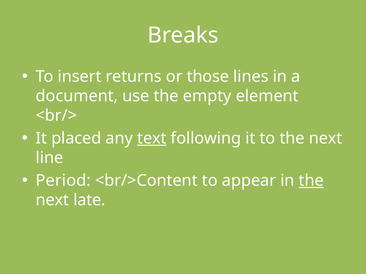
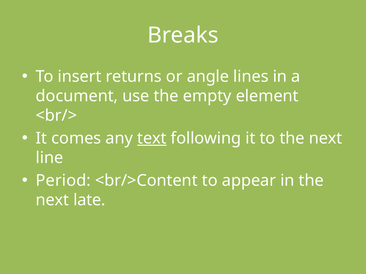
those: those -> angle (208, 77)
placed: placed -> comes (76, 139)
the underline: present -> none (311, 181)
